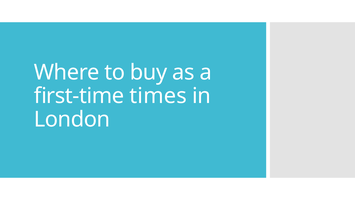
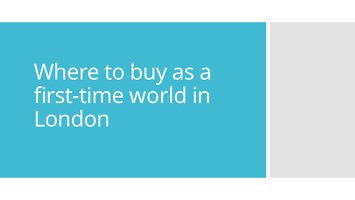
times: times -> world (158, 96)
